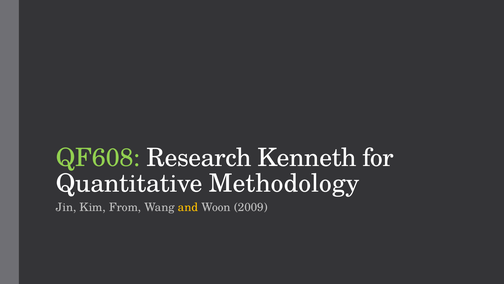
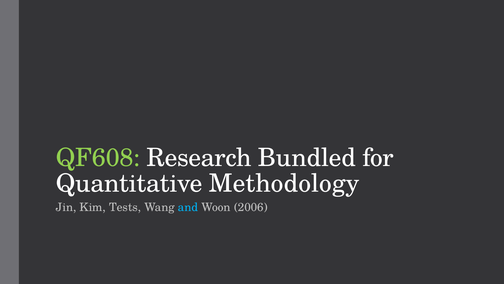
Kenneth: Kenneth -> Bundled (307, 157)
From: From -> Tests (125, 207)
and colour: yellow -> light blue (188, 207)
2009: 2009 -> 2006 (251, 207)
